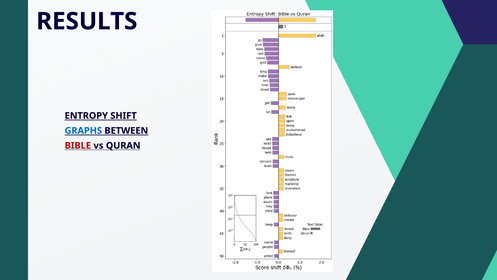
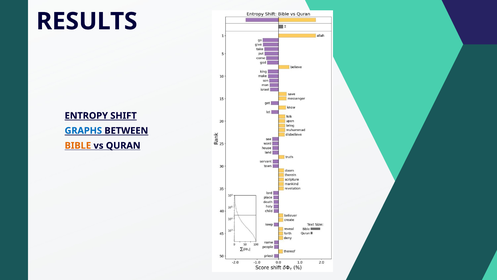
BIBLE colour: red -> orange (78, 145)
